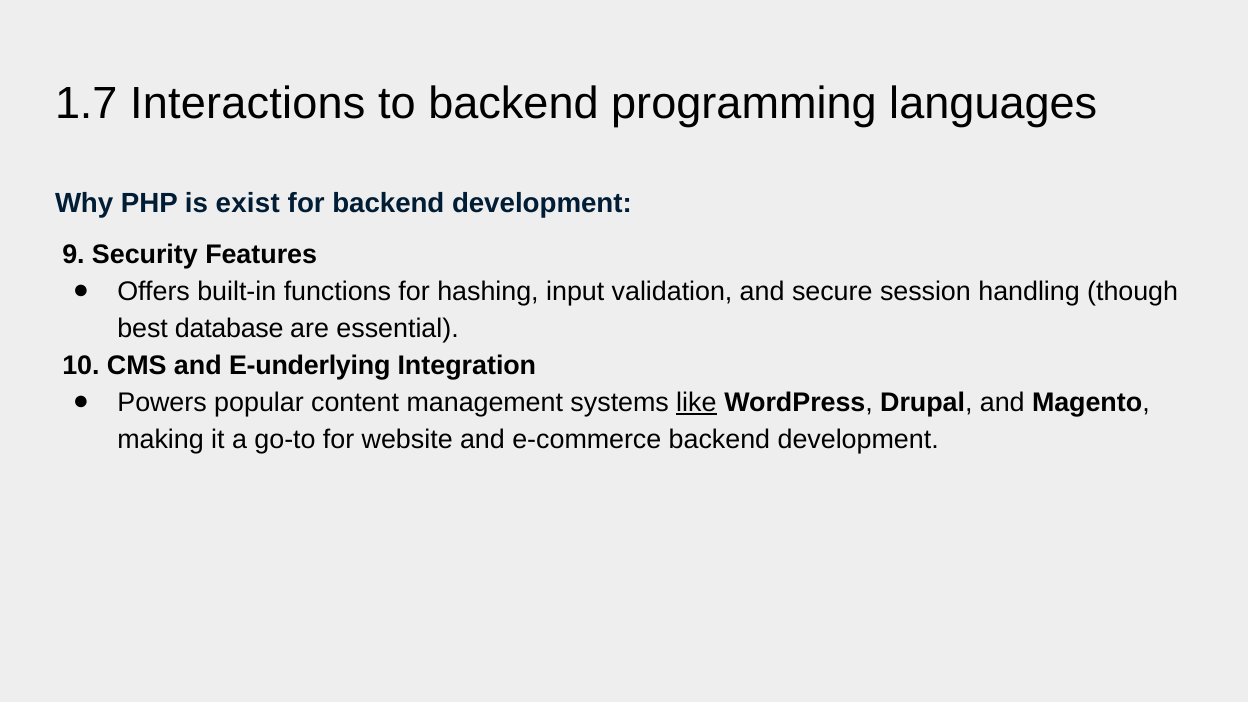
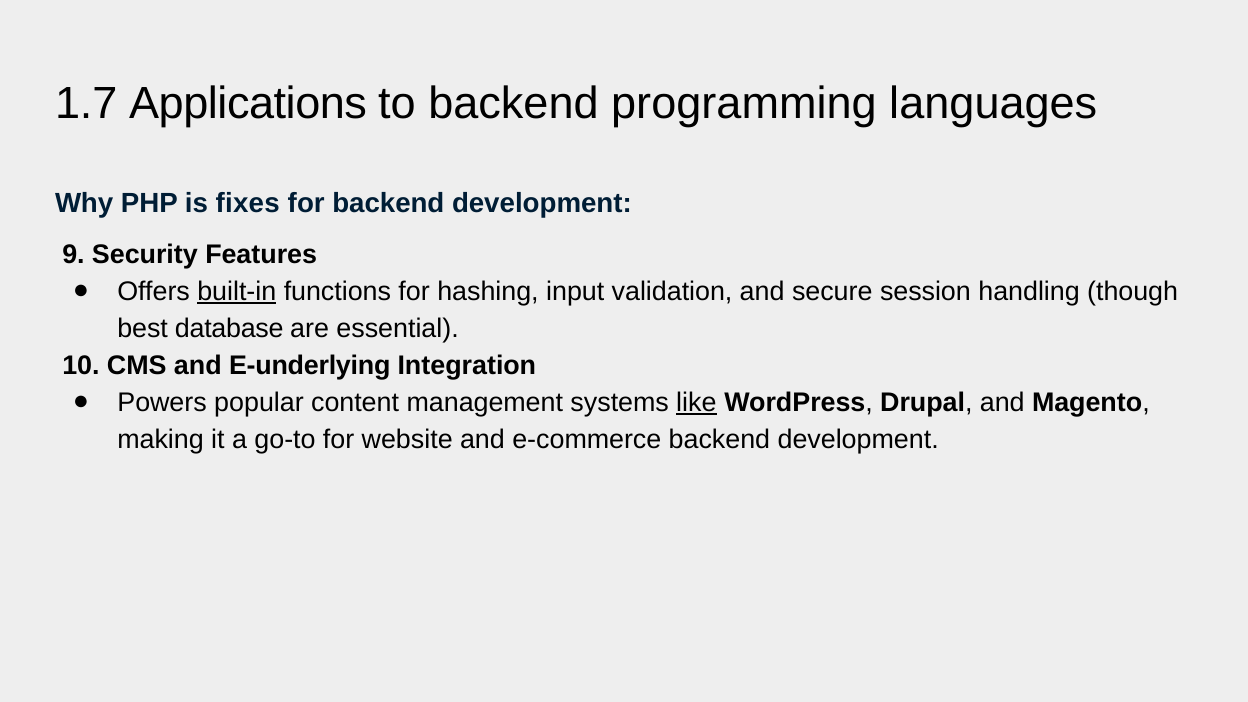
Interactions: Interactions -> Applications (248, 103)
exist: exist -> fixes (248, 203)
built-in underline: none -> present (237, 291)
